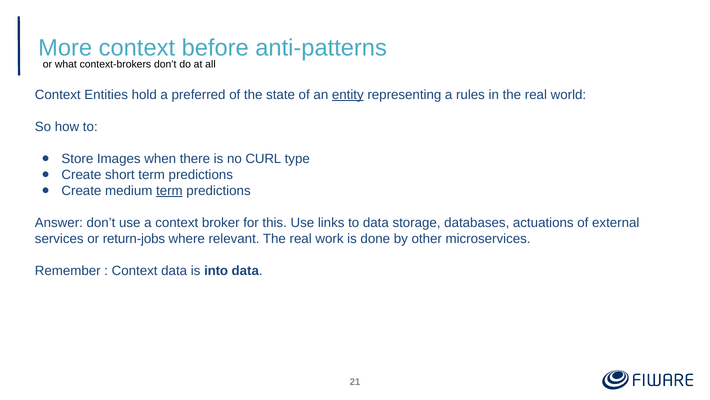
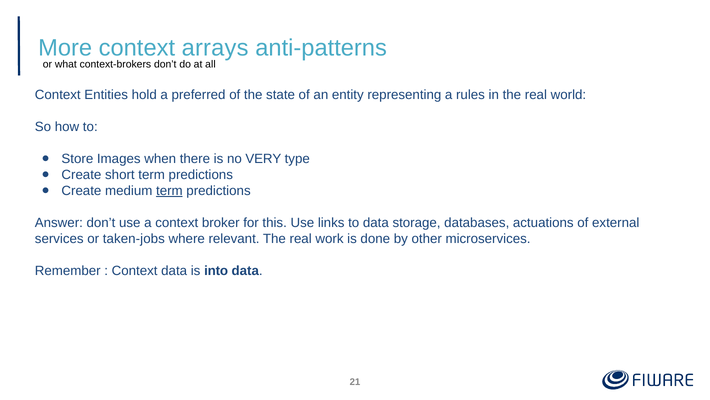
before: before -> arrays (215, 48)
entity underline: present -> none (348, 95)
CURL: CURL -> VERY (263, 159)
return-jobs: return-jobs -> taken-jobs (134, 238)
